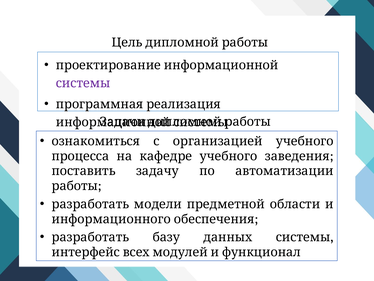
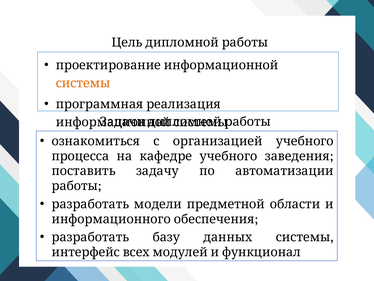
системы colour: purple -> orange (83, 83)
